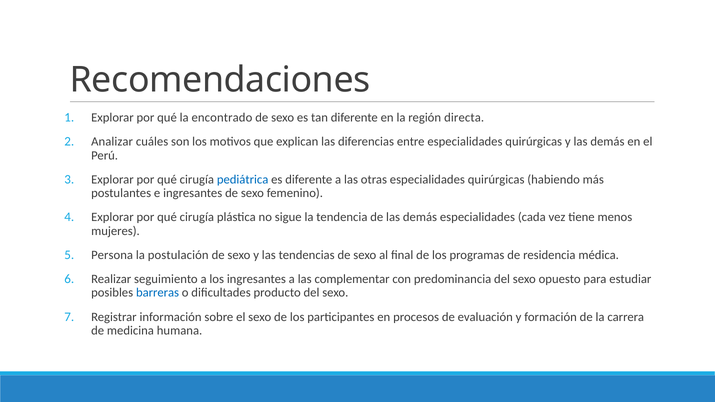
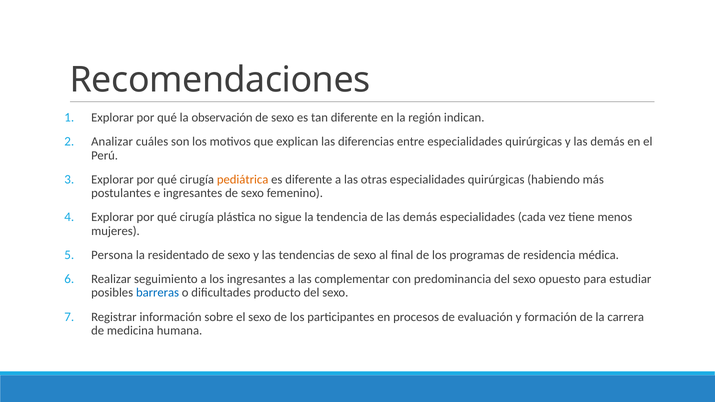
encontrado: encontrado -> observación (222, 118)
directa: directa -> indican (464, 118)
pediátrica colour: blue -> orange (243, 180)
postulación: postulación -> residentado (178, 255)
